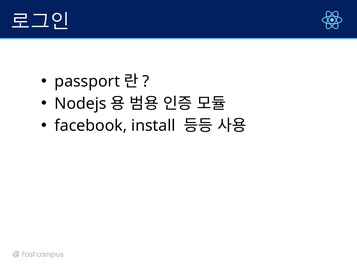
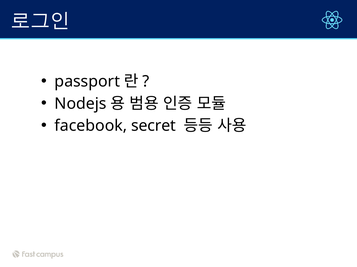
install: install -> secret (153, 126)
